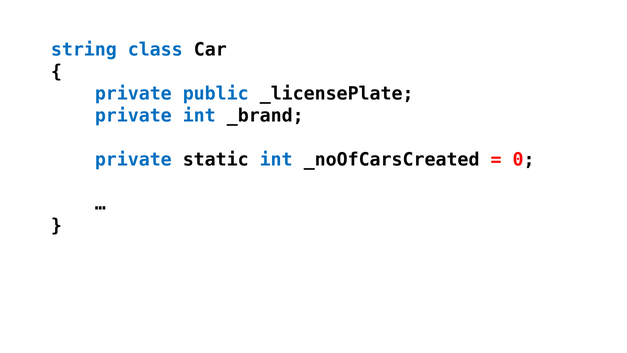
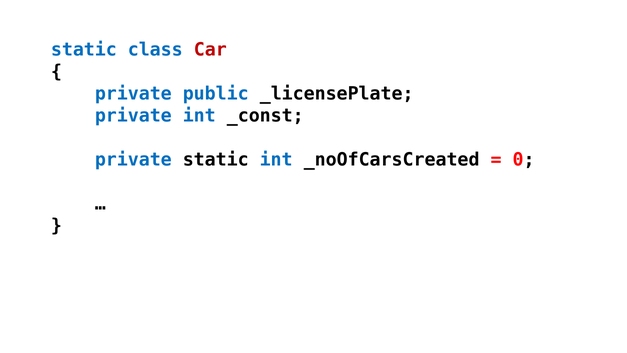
string: string -> static (84, 50)
Car colour: black -> red (210, 50)
_brand: _brand -> _const (265, 116)
